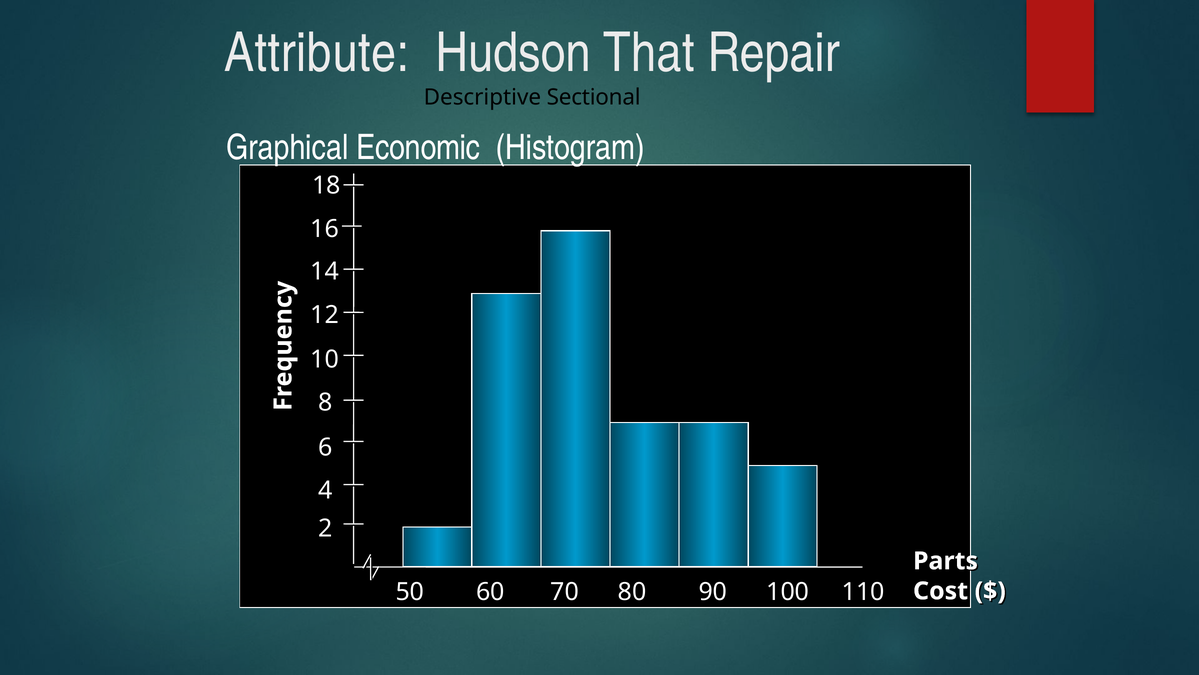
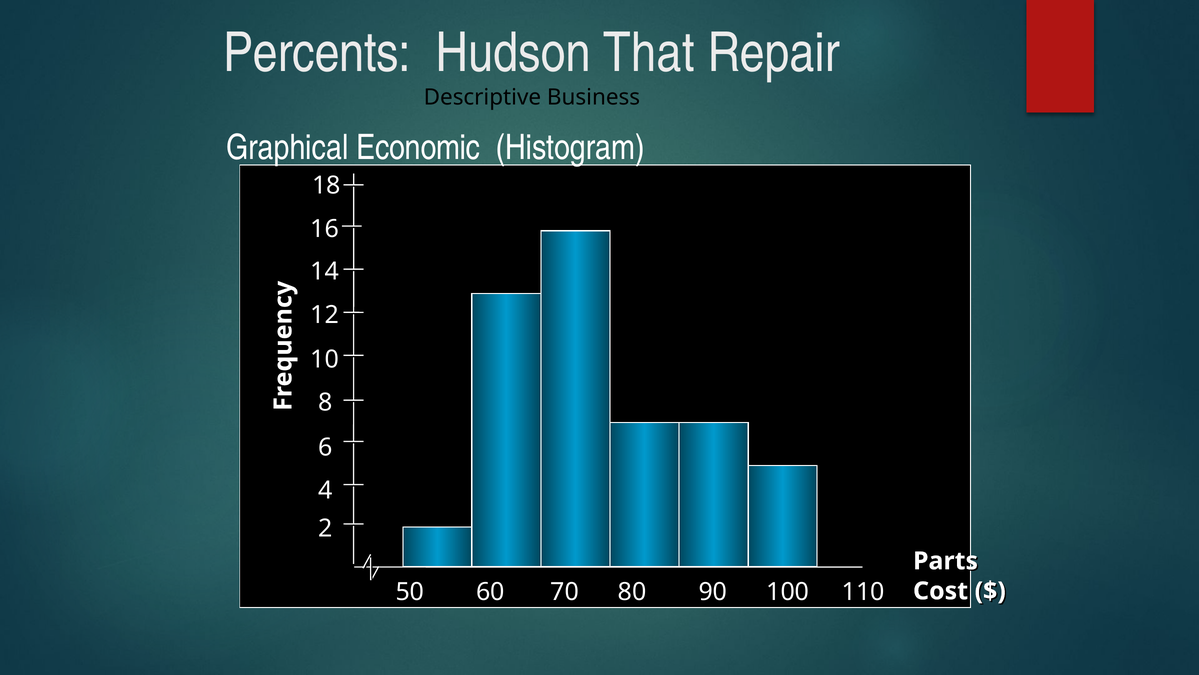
Attribute: Attribute -> Percents (317, 53)
Sectional: Sectional -> Business (594, 97)
